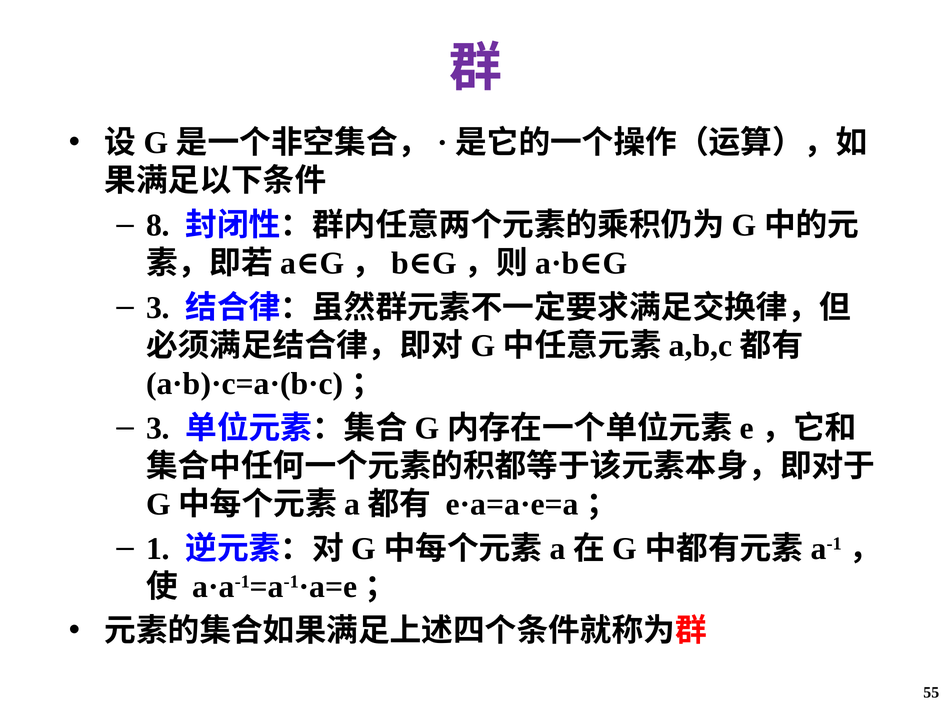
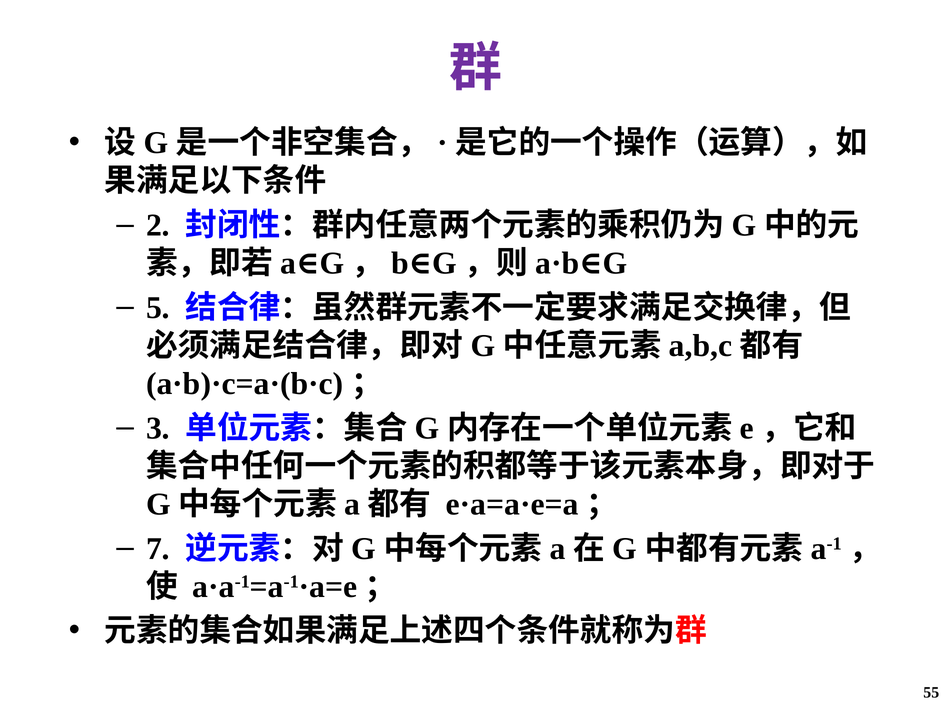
8: 8 -> 2 (158, 225)
3: 3 -> 5 (158, 308)
1: 1 -> 7 (158, 549)
